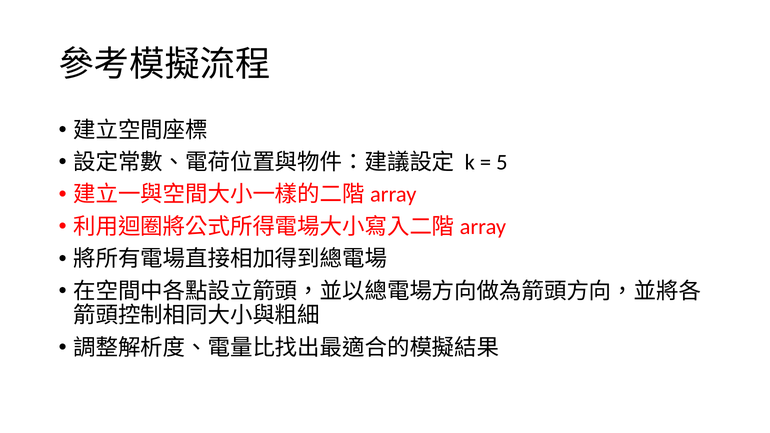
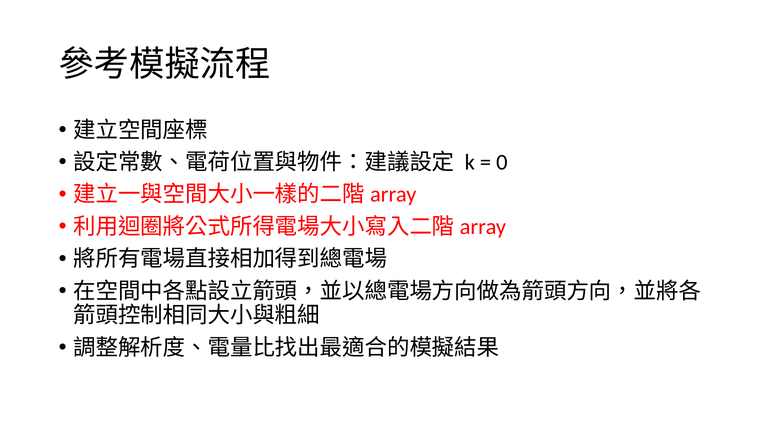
5: 5 -> 0 (502, 162)
